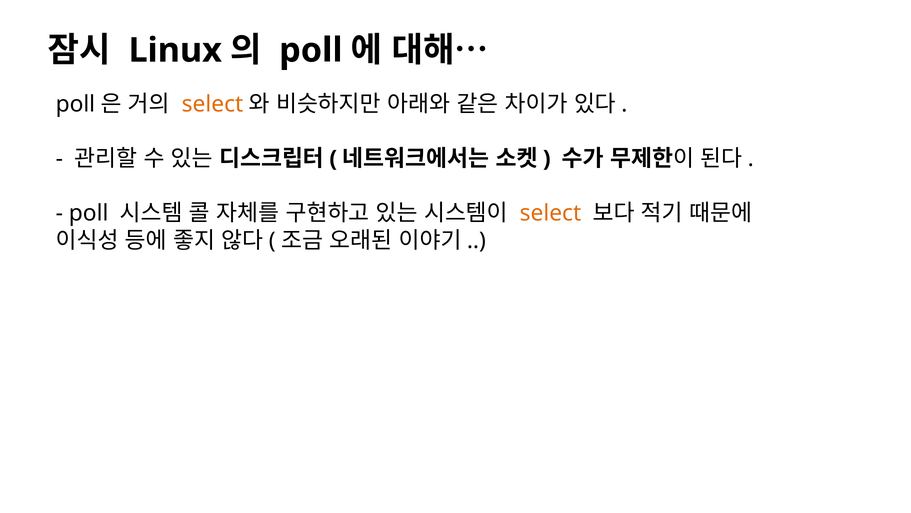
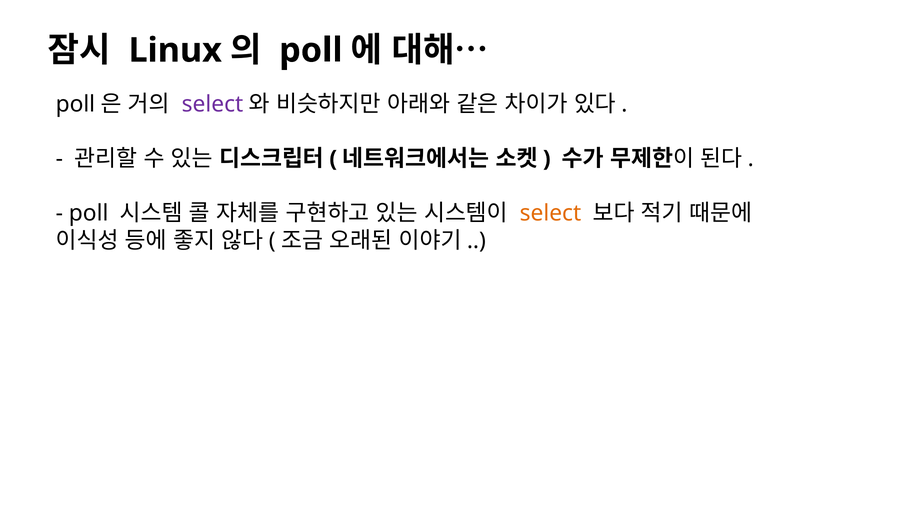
select colour: orange -> purple (212, 104)
